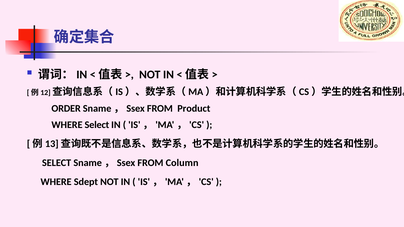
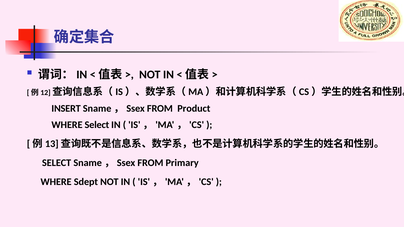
ORDER: ORDER -> INSERT (66, 109)
Column: Column -> Primary (182, 163)
